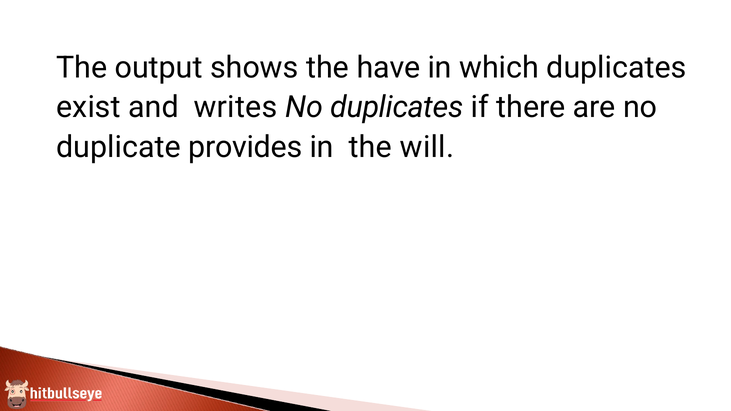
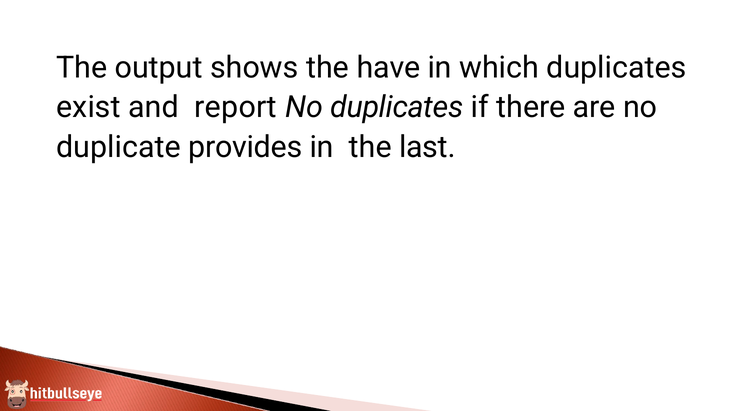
writes: writes -> report (236, 107)
will: will -> last (427, 147)
